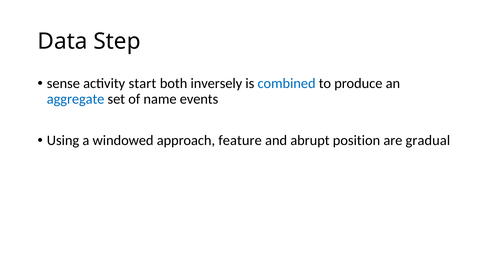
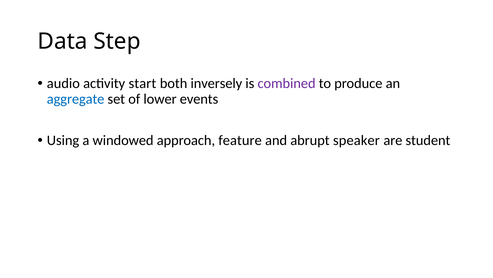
sense: sense -> audio (63, 83)
combined colour: blue -> purple (287, 83)
name: name -> lower (160, 99)
position: position -> speaker (356, 140)
gradual: gradual -> student (428, 140)
